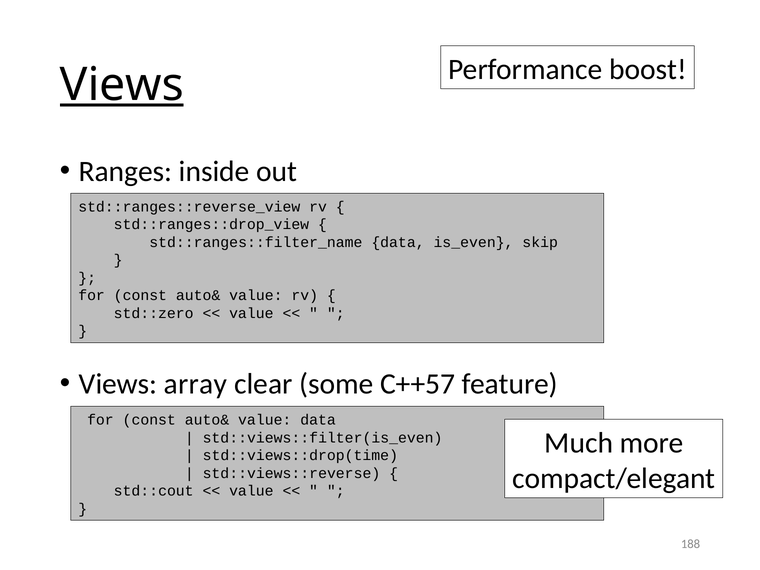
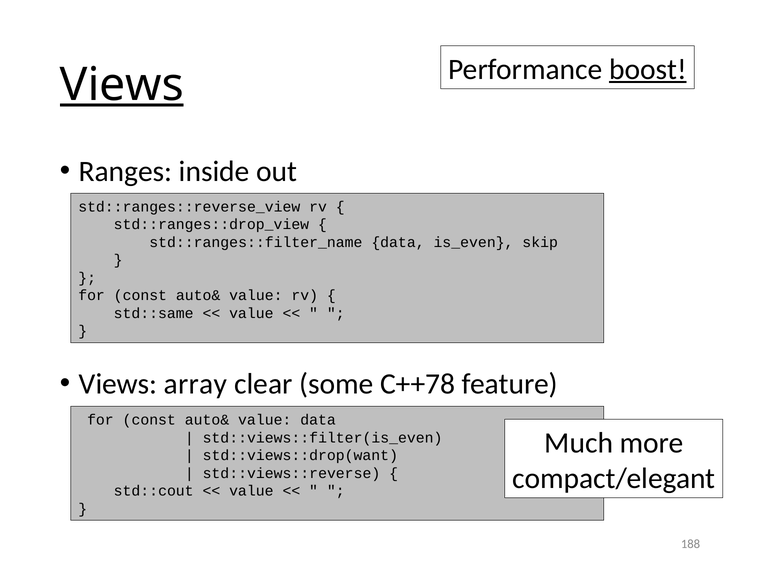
boost underline: none -> present (648, 69)
std::zero: std::zero -> std::same (154, 313)
C++57: C++57 -> C++78 (418, 384)
std::views::drop(time: std::views::drop(time -> std::views::drop(want (300, 456)
